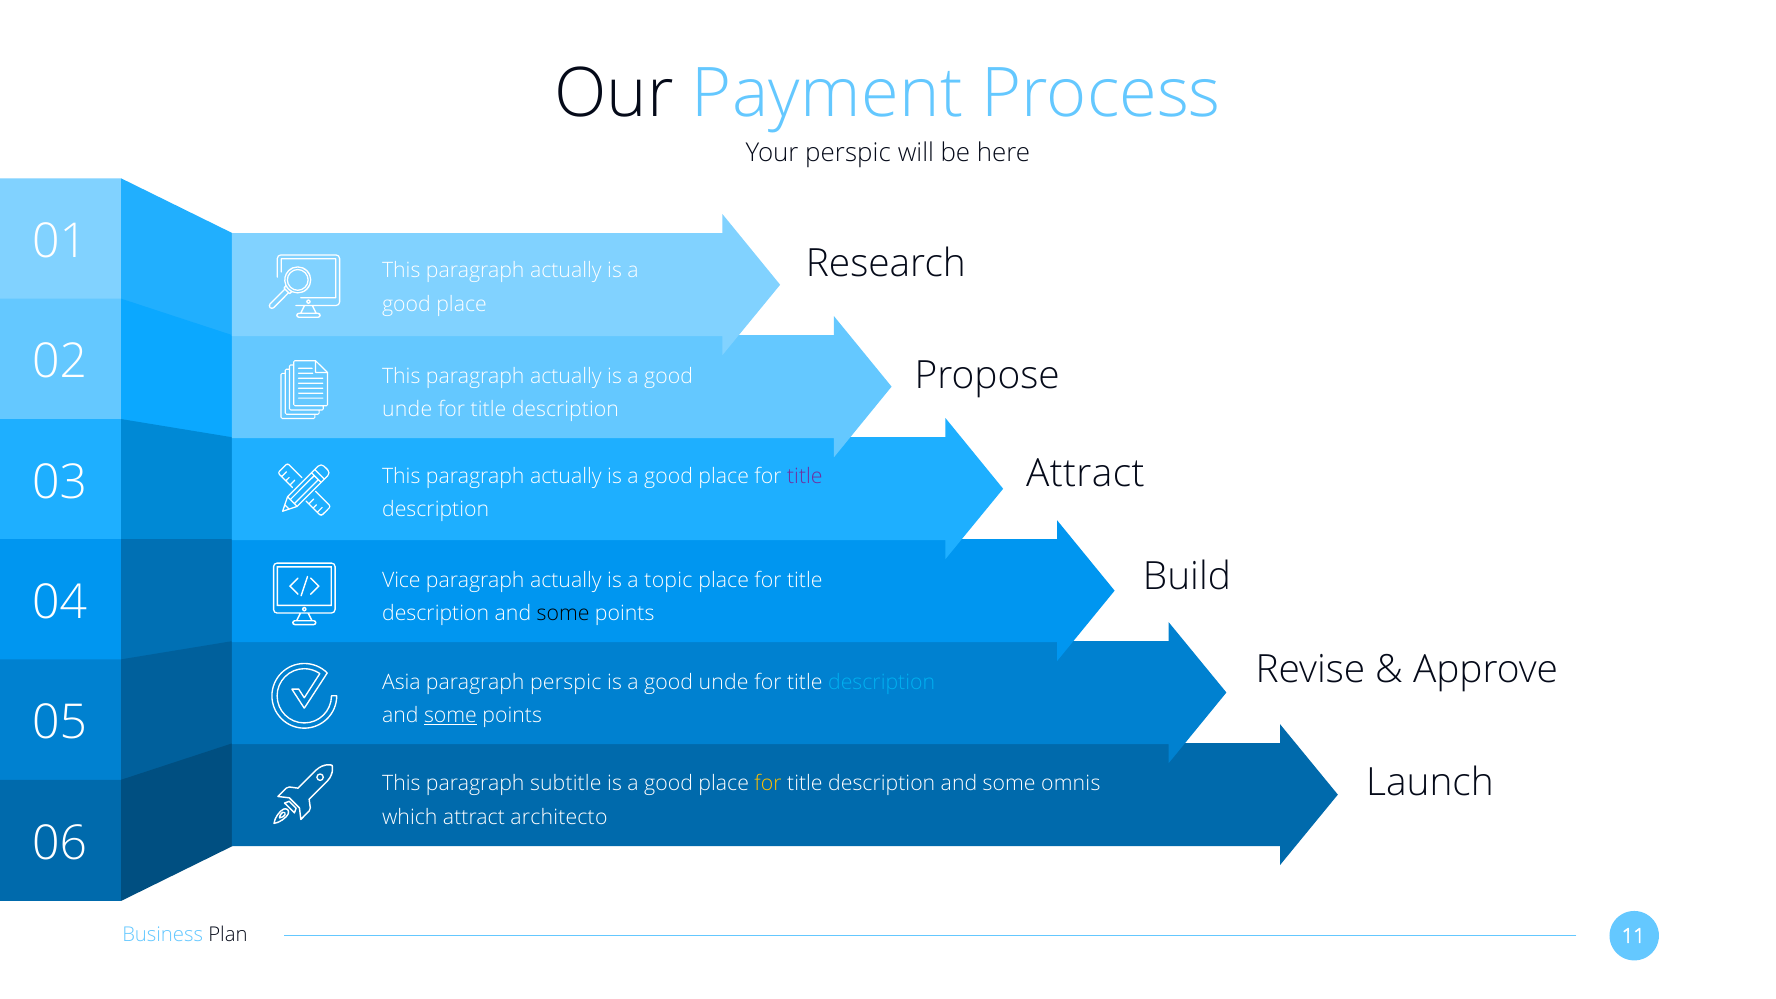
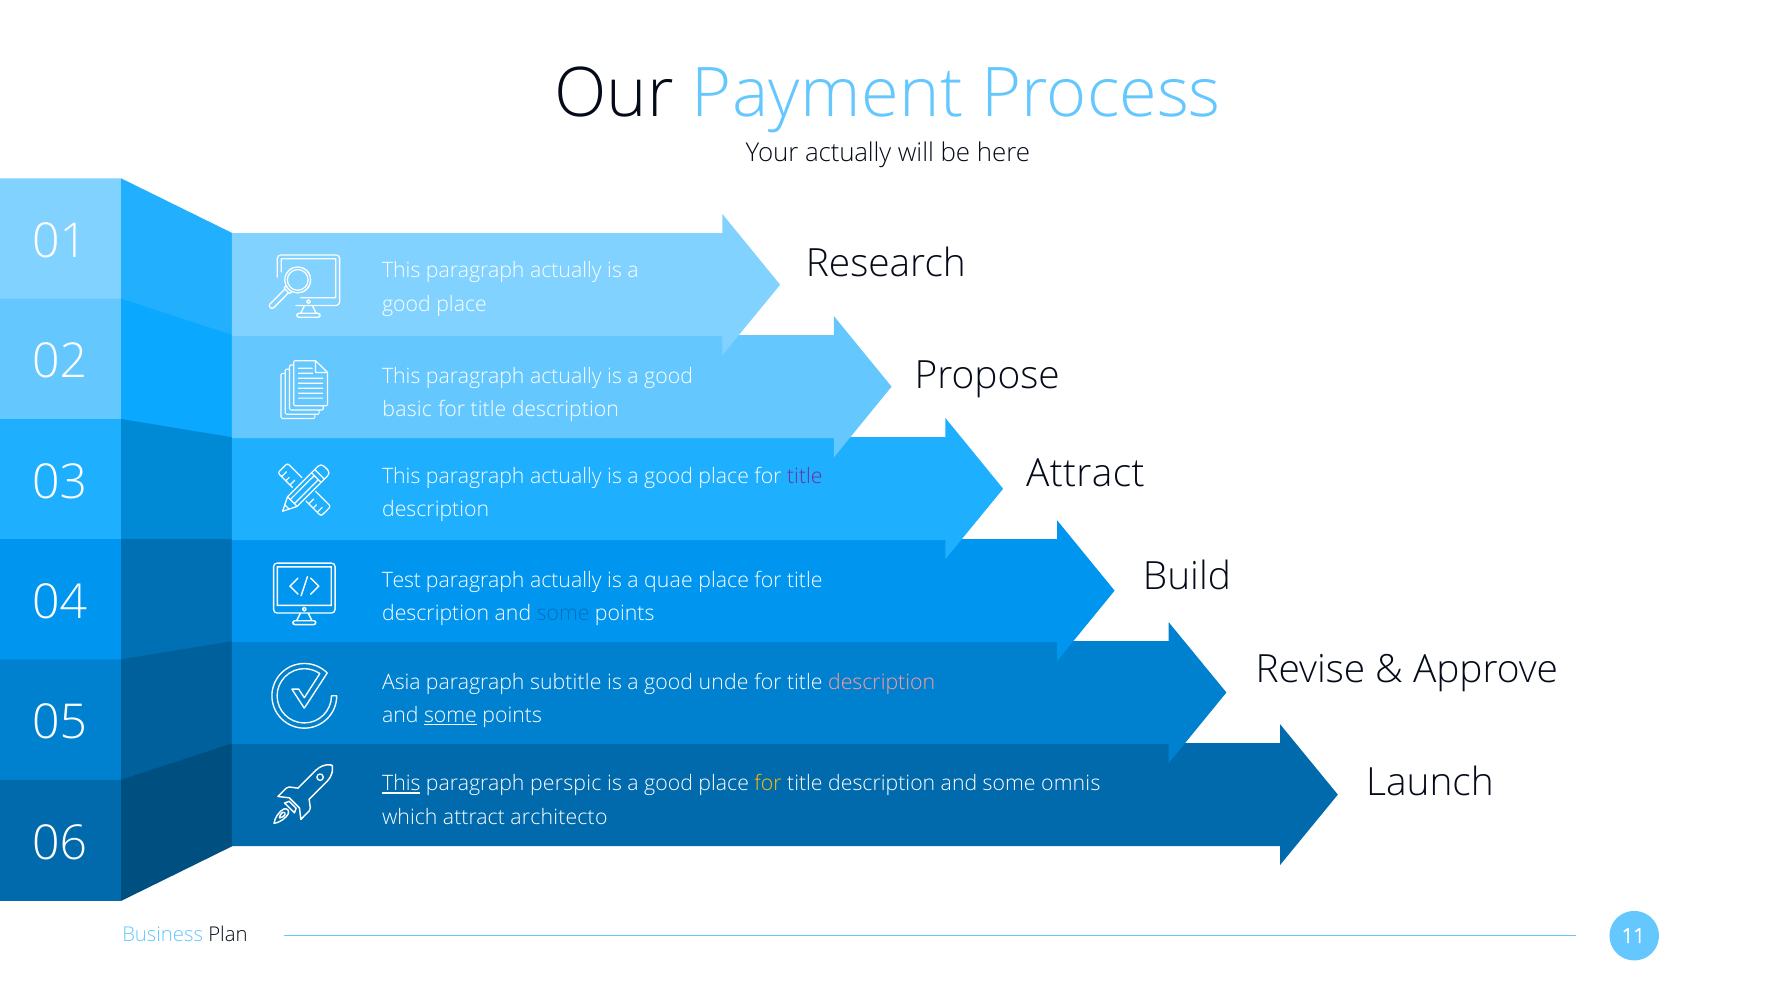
Your perspic: perspic -> actually (848, 152)
unde: unde -> basic (407, 410)
Vice: Vice -> Test (401, 580)
topic: topic -> quae (668, 580)
some colour: black -> blue (563, 613)
paragraph perspic: perspic -> subtitle (566, 682)
description colour: light blue -> pink (882, 682)
This underline: none -> present (401, 784)
subtitle: subtitle -> perspic (566, 784)
